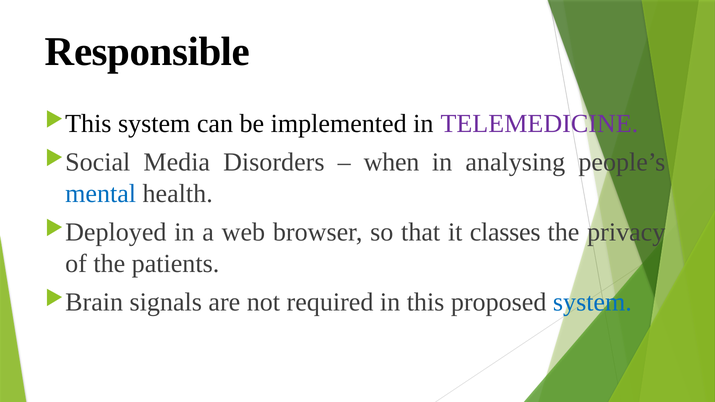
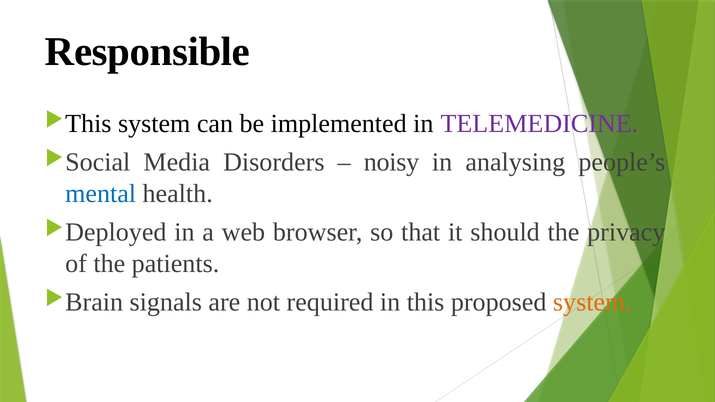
when: when -> noisy (392, 162)
classes: classes -> should (505, 232)
system colour: blue -> orange (592, 302)
